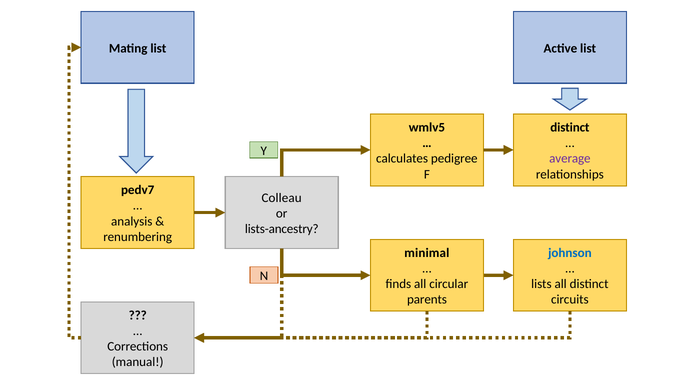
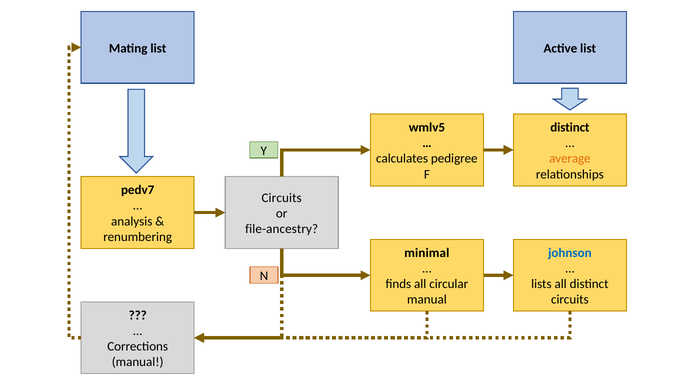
average colour: purple -> orange (570, 159)
Colleau: Colleau -> Circuits (282, 198)
lists-ancestry: lists-ancestry -> file-ancestry (282, 229)
parents: parents -> manual (427, 300)
